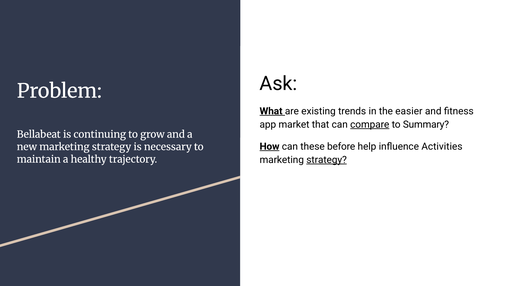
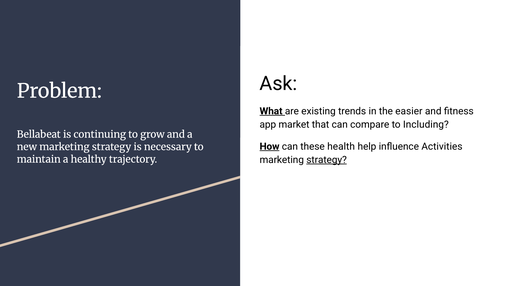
compare underline: present -> none (370, 125)
Summary: Summary -> Including (426, 125)
before: before -> health (341, 147)
